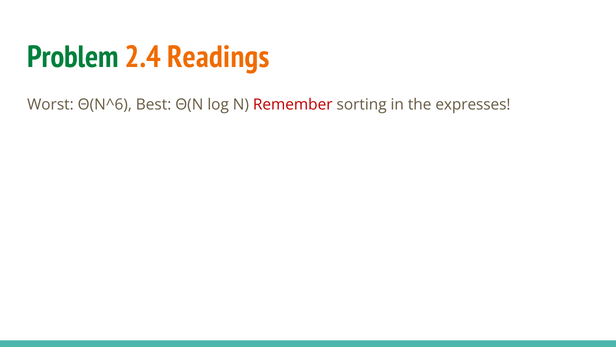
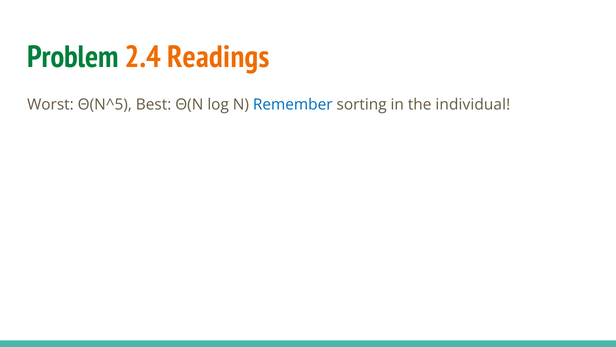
Θ(N^6: Θ(N^6 -> Θ(N^5 (105, 105)
Remember colour: red -> blue (293, 105)
expresses: expresses -> individual (473, 105)
